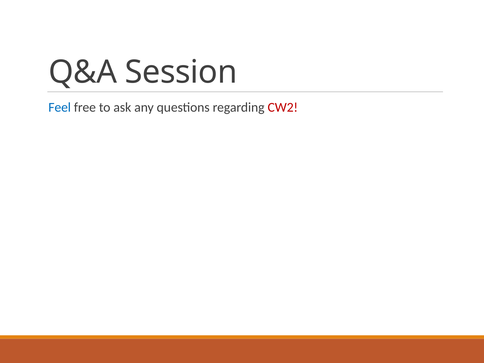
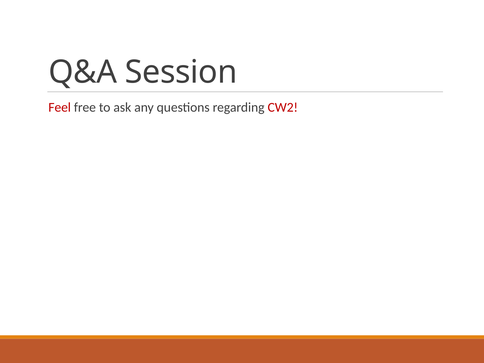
Feel colour: blue -> red (60, 107)
